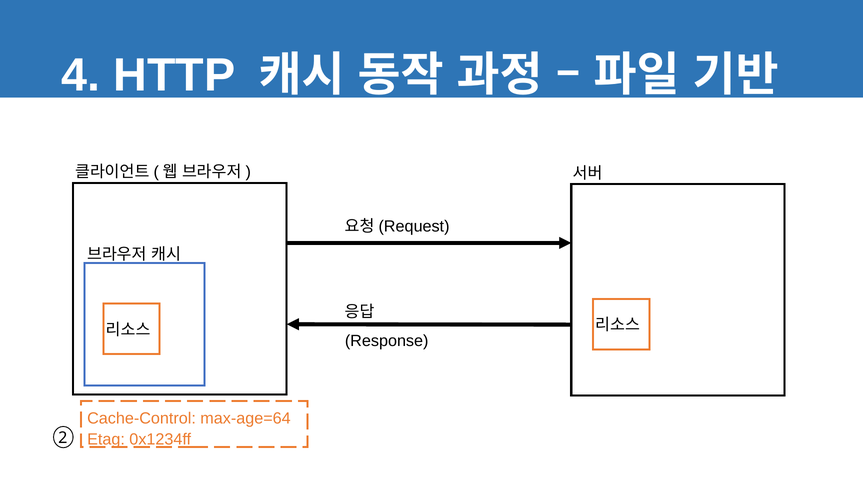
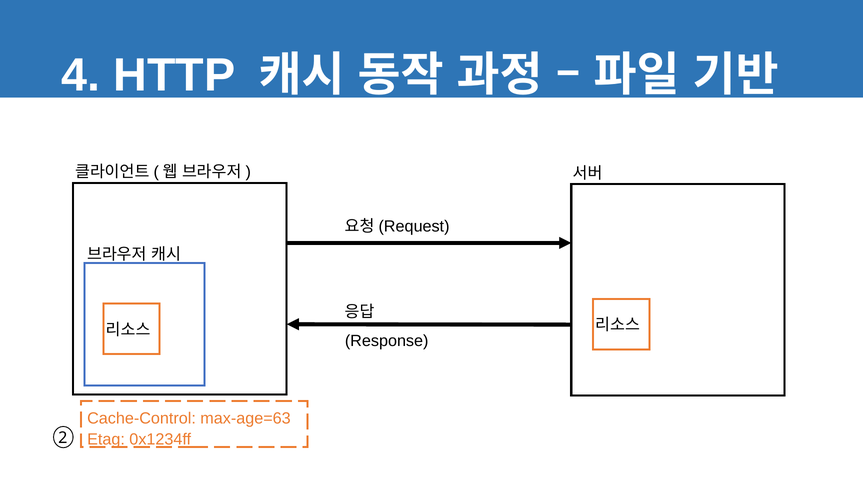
max-age=64: max-age=64 -> max-age=63 (246, 419)
